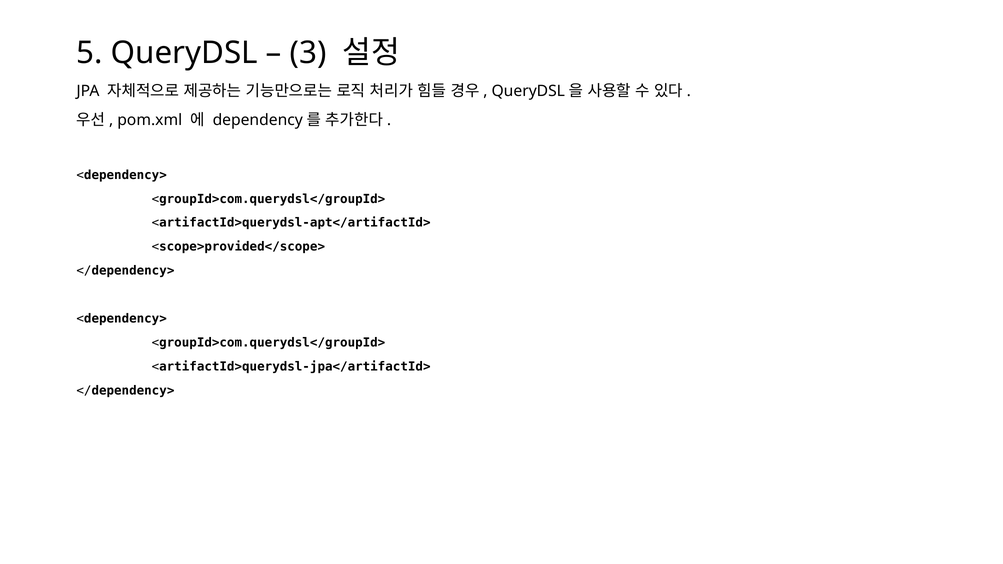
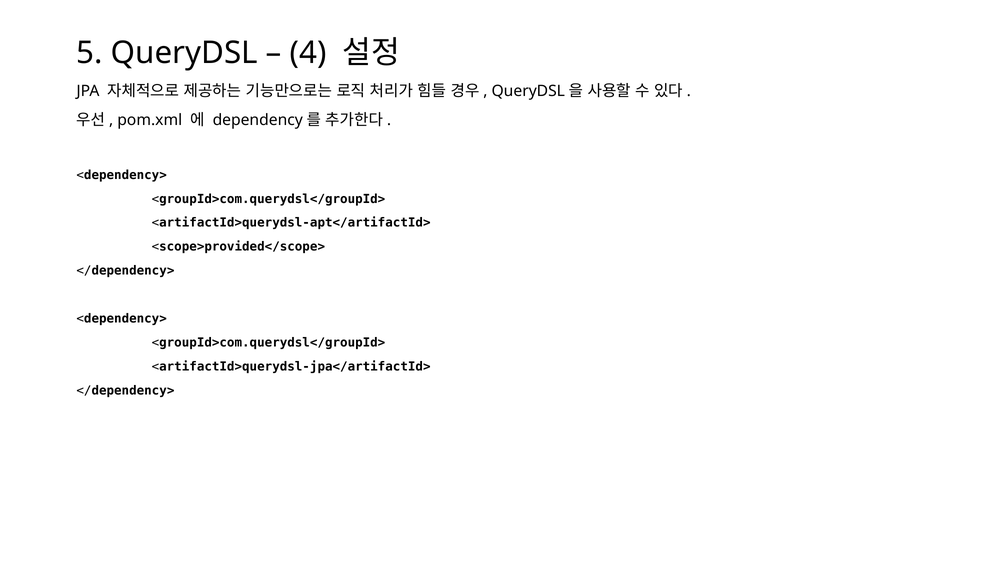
3: 3 -> 4 (308, 53)
